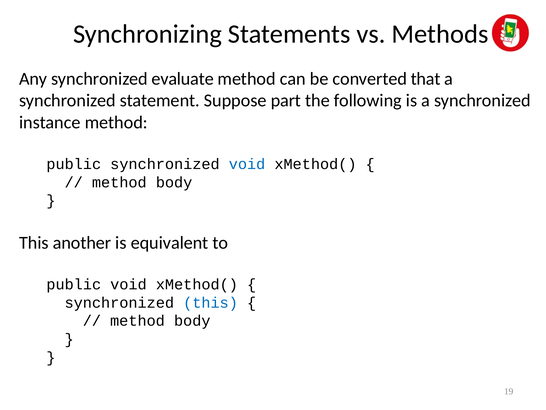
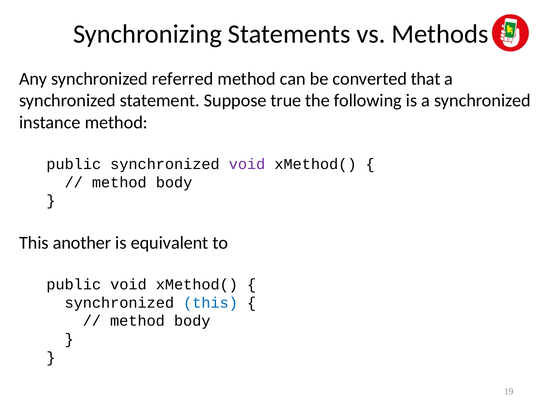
evaluate: evaluate -> referred (183, 79)
part: part -> true (286, 100)
void colour: blue -> purple (247, 164)
